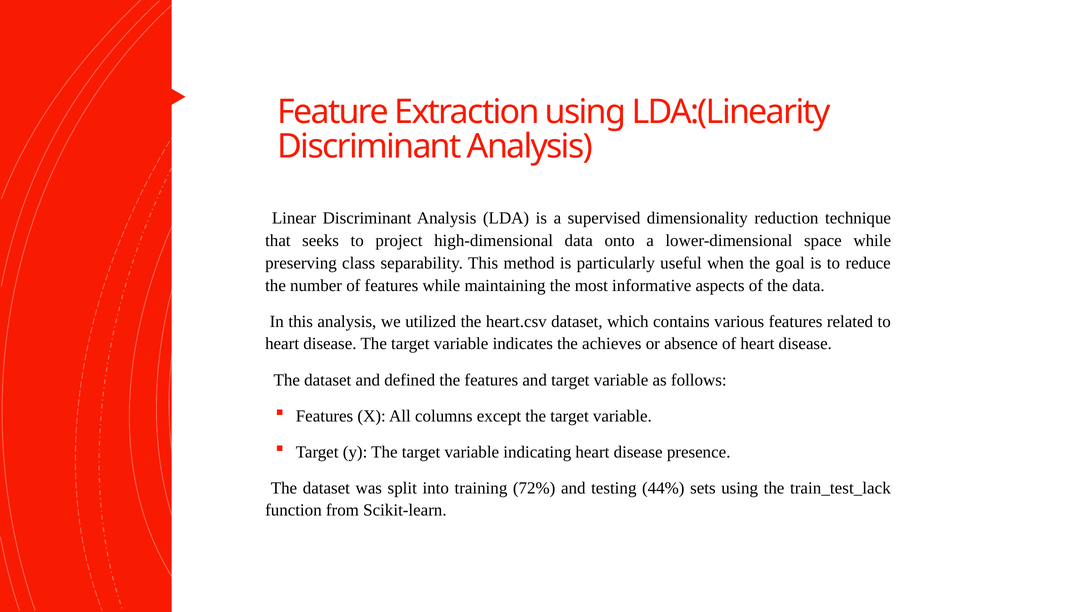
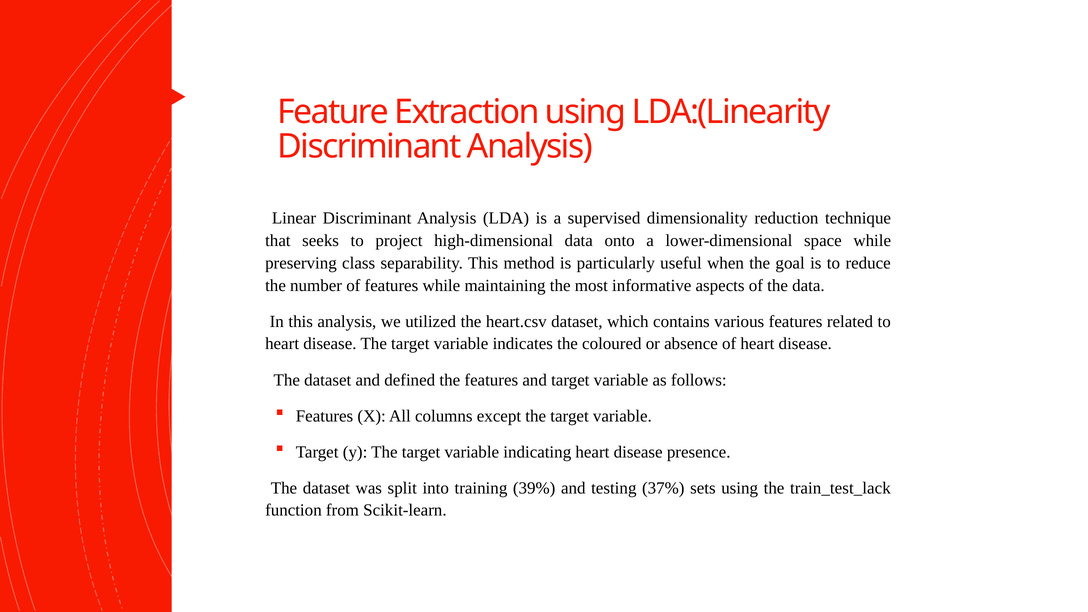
achieves: achieves -> coloured (612, 344)
72%: 72% -> 39% (534, 488)
44%: 44% -> 37% (663, 488)
